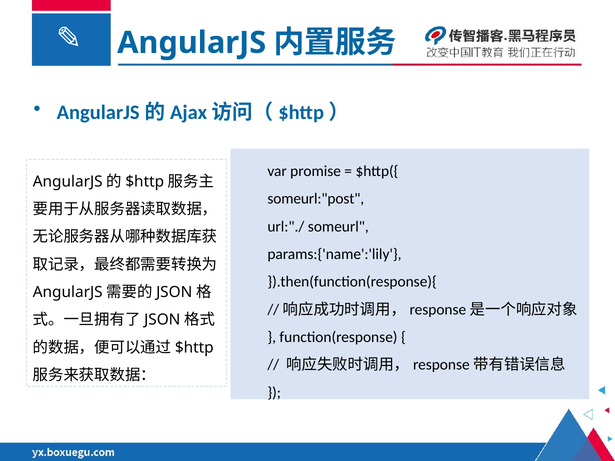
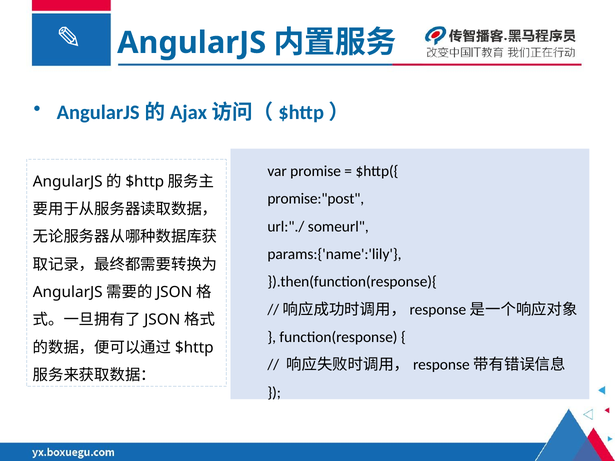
someurl:"post: someurl:"post -> promise:"post (316, 199)
